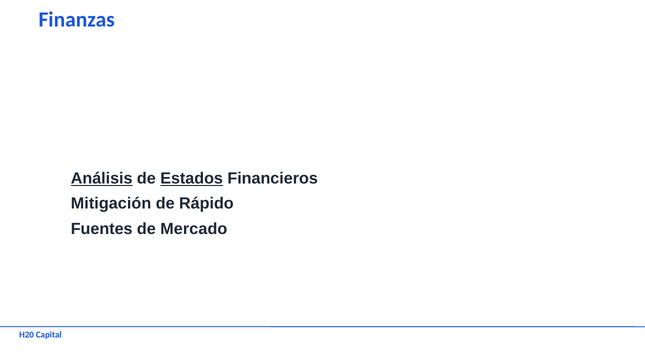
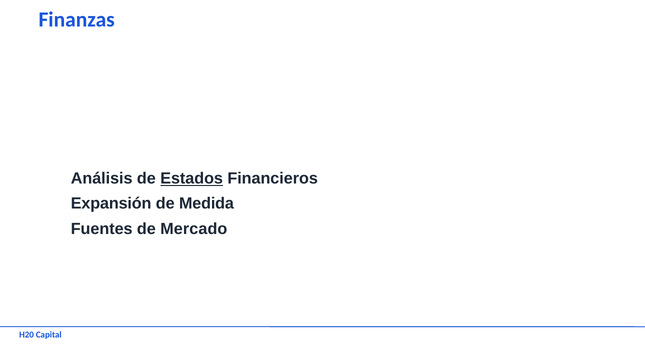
Análisis underline: present -> none (102, 178)
Mitigación: Mitigación -> Expansión (111, 204)
Rápido: Rápido -> Medida (206, 204)
